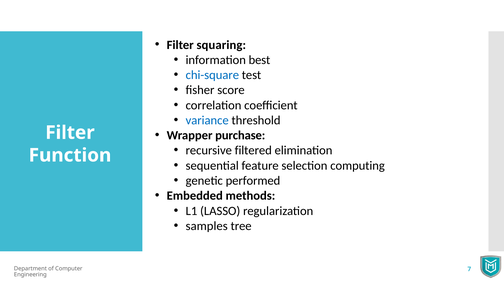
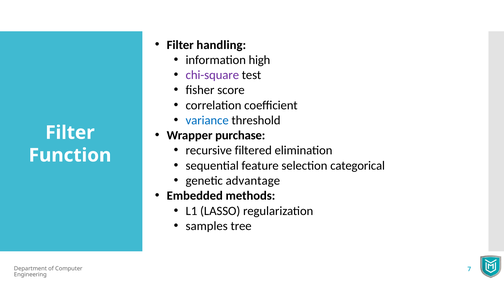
squaring: squaring -> handling (221, 45)
best: best -> high (259, 60)
chi-square colour: blue -> purple (212, 75)
computing: computing -> categorical (358, 166)
performed: performed -> advantage (253, 181)
